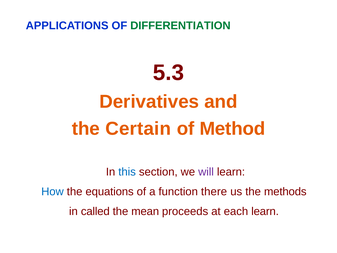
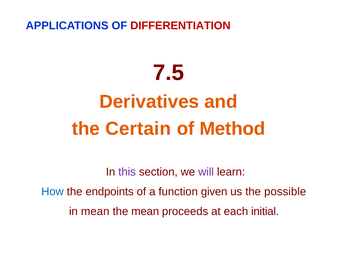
DIFFERENTIATION colour: green -> red (180, 26)
5.3: 5.3 -> 7.5 (168, 73)
this colour: blue -> purple (127, 172)
equations: equations -> endpoints (110, 191)
there: there -> given (214, 191)
methods: methods -> possible (285, 191)
in called: called -> mean (95, 211)
each learn: learn -> initial (265, 211)
